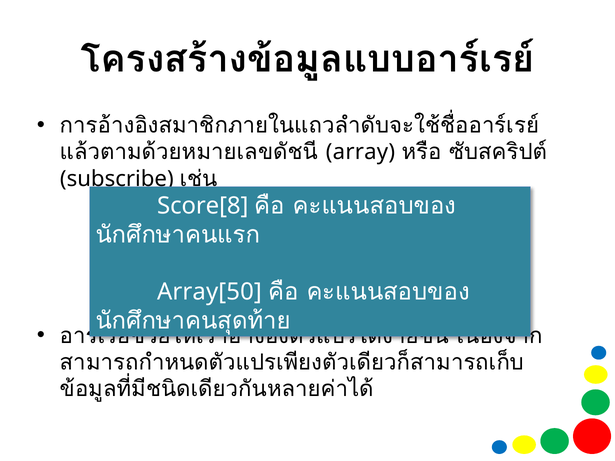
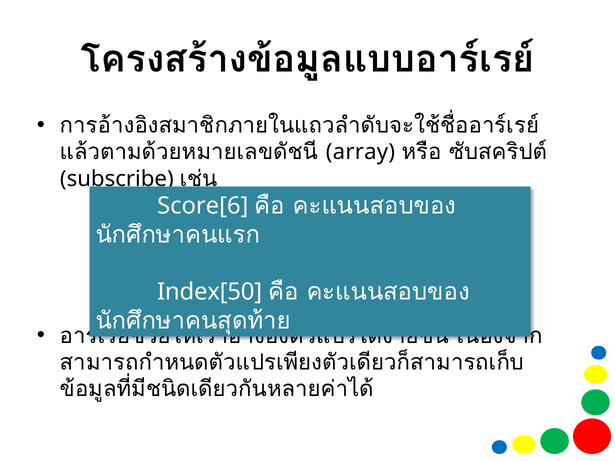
Score[8: Score[8 -> Score[6 (203, 206)
Array[50: Array[50 -> Index[50 (210, 292)
